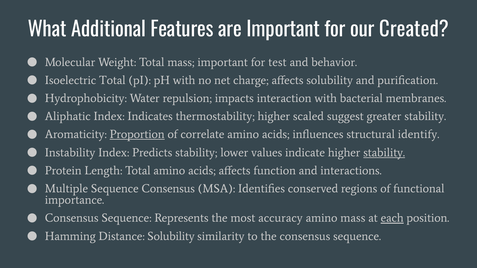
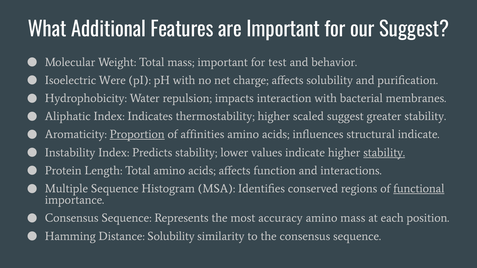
our Created: Created -> Suggest (414, 30)
Isoelectric Total: Total -> Were (112, 80)
correlate: correlate -> affinities (202, 135)
structural identify: identify -> indicate (419, 135)
Sequence Consensus: Consensus -> Histogram (168, 189)
functional underline: none -> present (419, 189)
each underline: present -> none (392, 218)
